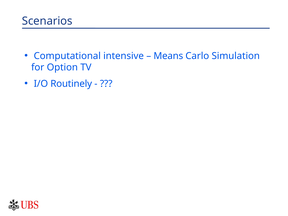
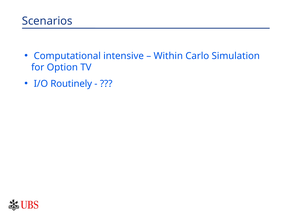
Means: Means -> Within (168, 56)
